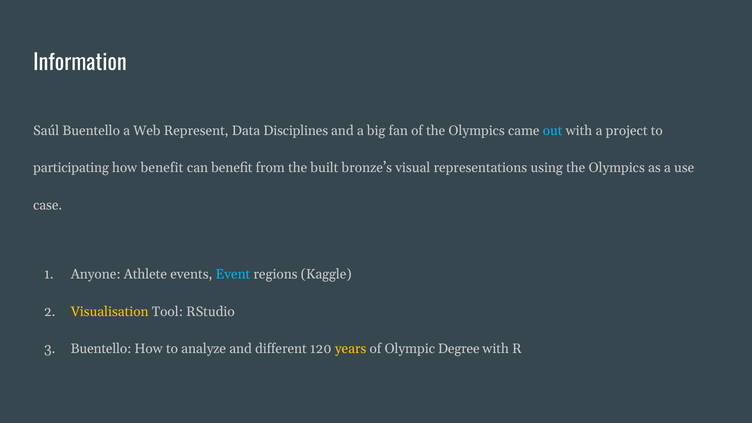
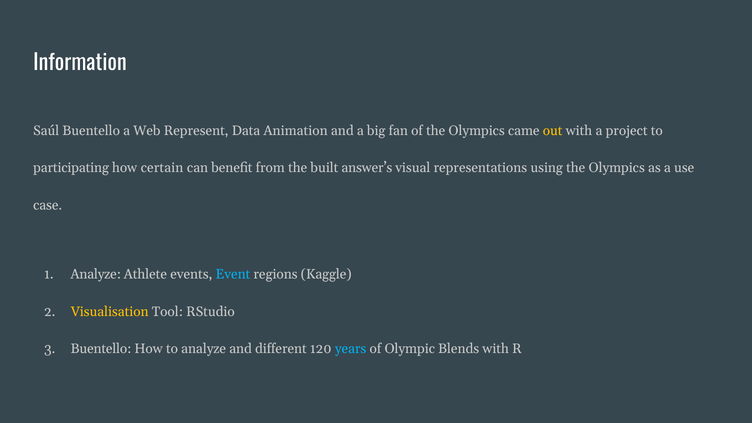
Disciplines: Disciplines -> Animation (296, 131)
out colour: light blue -> yellow (553, 131)
how benefit: benefit -> certain (162, 168)
bronze’s: bronze’s -> answer’s (367, 168)
Anyone: Anyone -> Analyze (96, 274)
years colour: yellow -> light blue (351, 349)
Degree: Degree -> Blends (459, 349)
